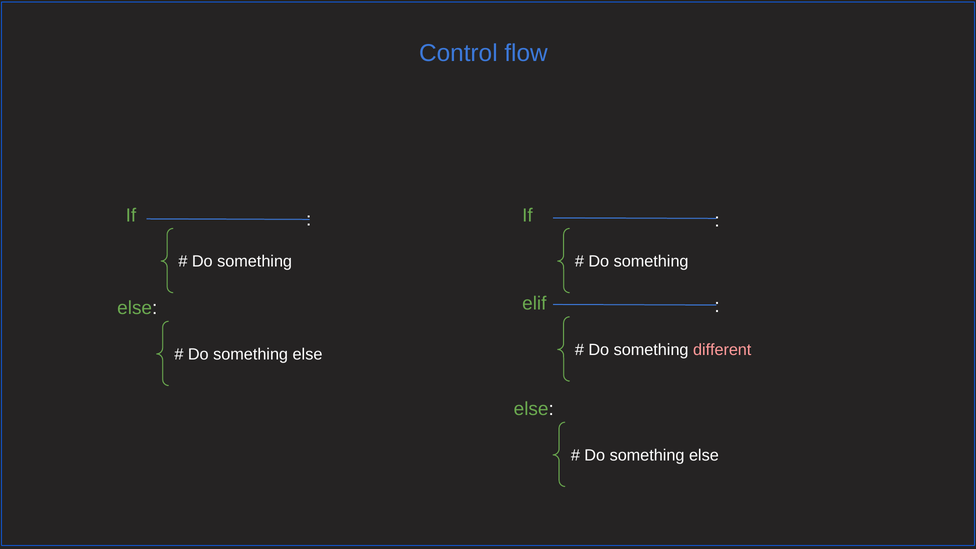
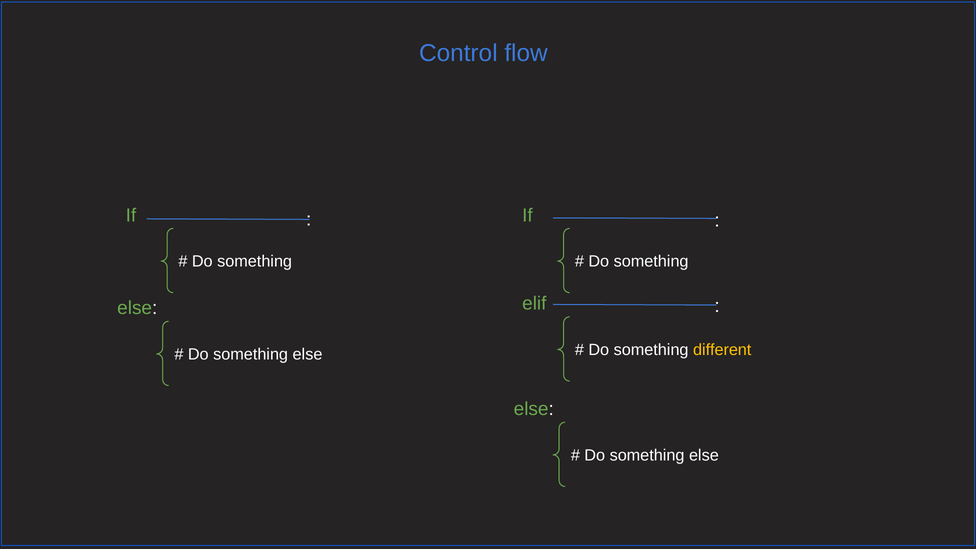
different colour: pink -> yellow (722, 350)
